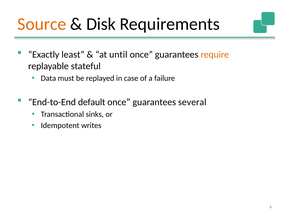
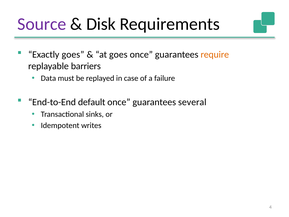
Source colour: orange -> purple (42, 24)
Exactly least: least -> goes (73, 54)
at until: until -> goes (118, 54)
stateful: stateful -> barriers (86, 66)
